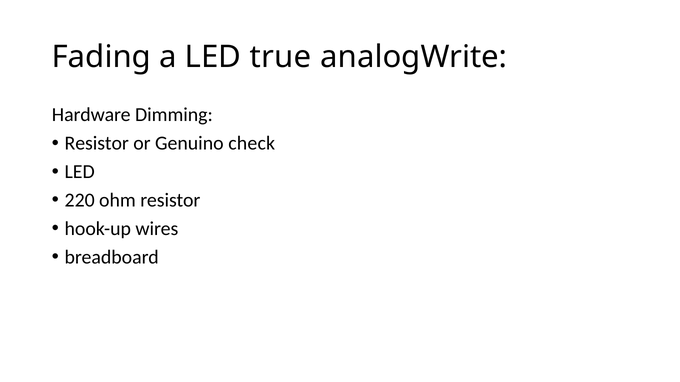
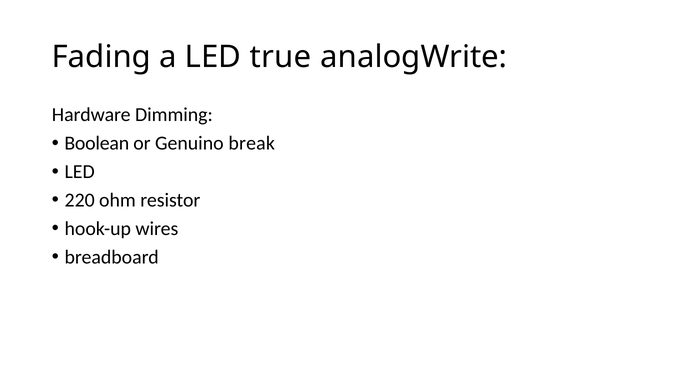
Resistor: Resistor -> Boolean (97, 143)
check: check -> break (252, 143)
